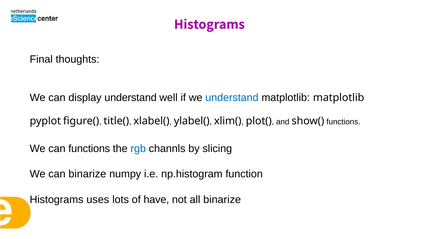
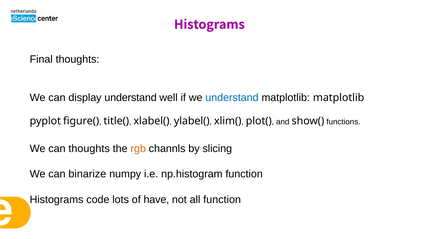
can functions: functions -> thoughts (89, 149)
rgb colour: blue -> orange (138, 149)
uses: uses -> code (98, 200)
all binarize: binarize -> function (222, 200)
